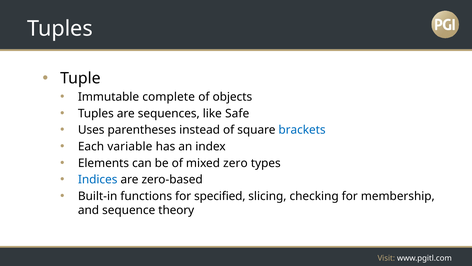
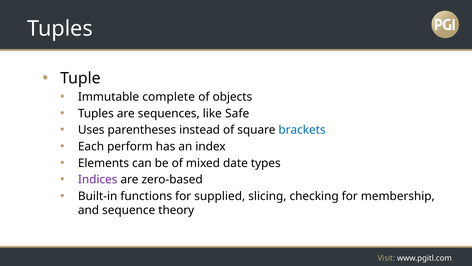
variable: variable -> perform (130, 146)
zero: zero -> date (235, 163)
Indices colour: blue -> purple (98, 179)
specified: specified -> supplied (220, 196)
